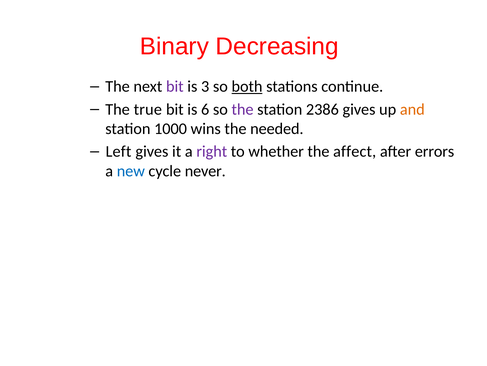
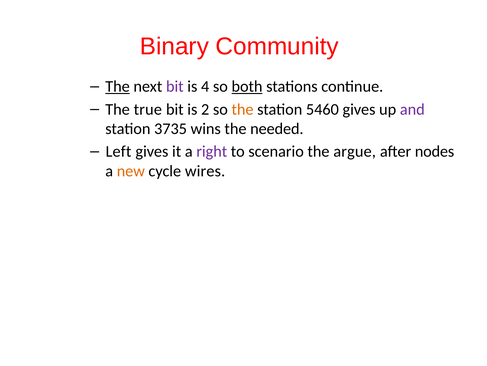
Decreasing: Decreasing -> Community (277, 46)
The underline: none -> present (118, 86)
3: 3 -> 4 (205, 86)
6: 6 -> 2 (205, 109)
the colour: purple -> orange (243, 109)
2386: 2386 -> 5460 (322, 109)
and colour: orange -> purple (412, 109)
1000: 1000 -> 3735 (171, 129)
whether: whether -> scenario (276, 151)
affect: affect -> argue (355, 151)
errors: errors -> nodes (435, 151)
new colour: blue -> orange (131, 171)
never: never -> wires (205, 171)
